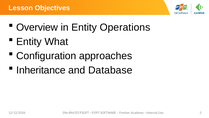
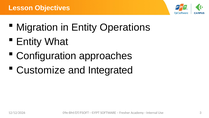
Overview: Overview -> Migration (37, 27)
Inheritance: Inheritance -> Customize (41, 70)
Database: Database -> Integrated (110, 70)
